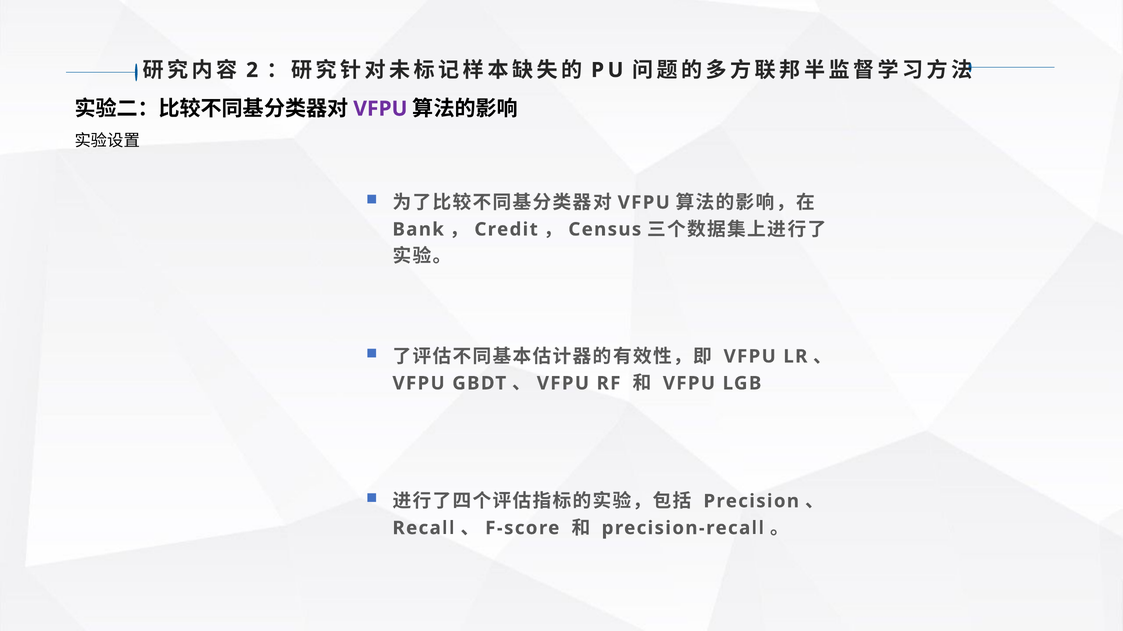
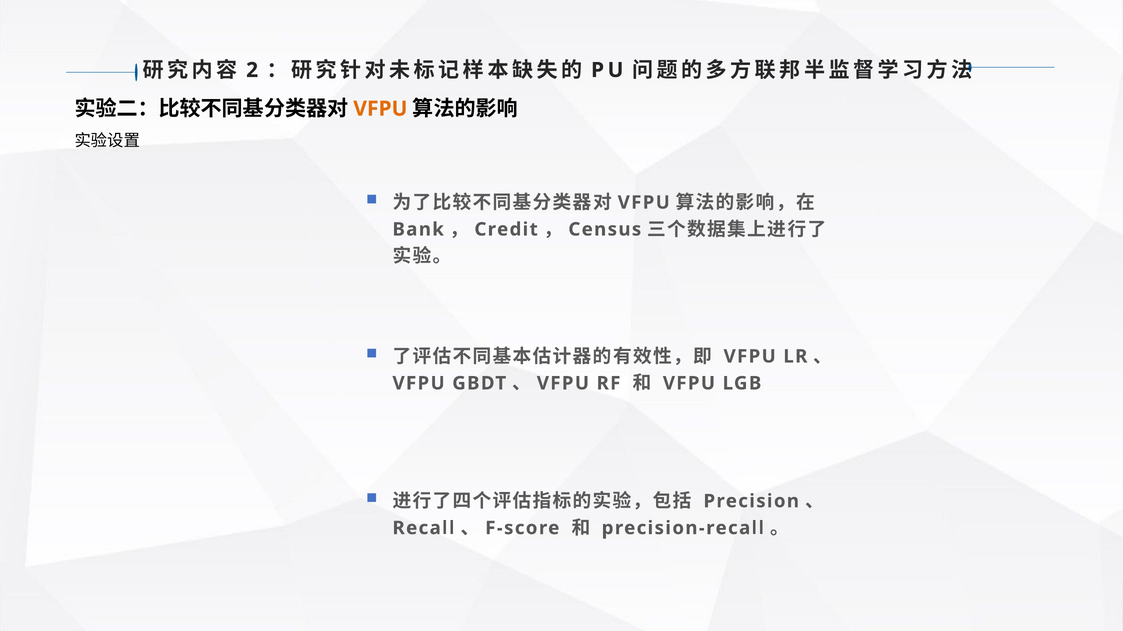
VFPU colour: purple -> orange (380, 109)
